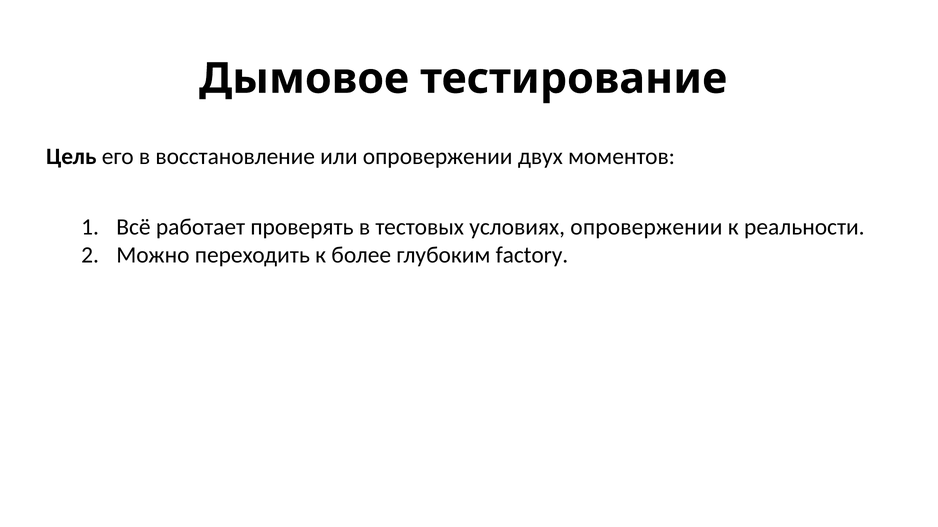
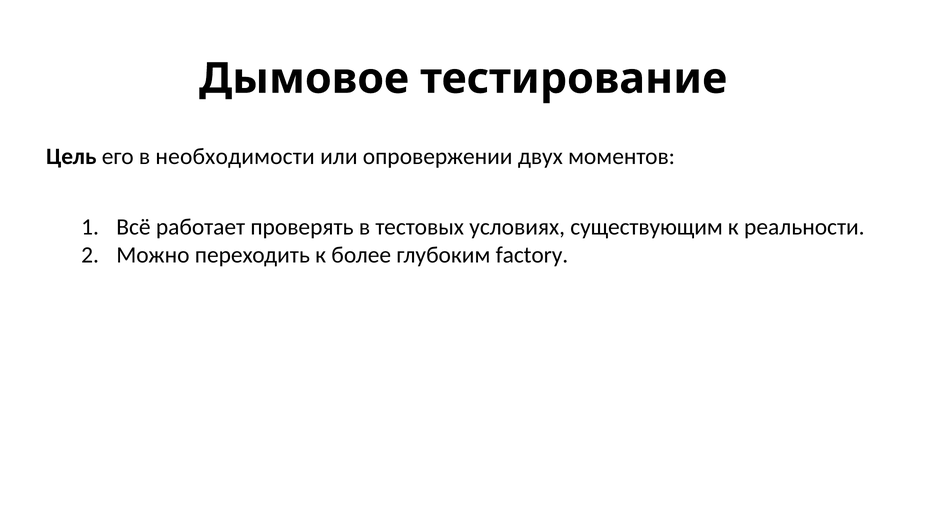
восстановление: восстановление -> необходимости (235, 157)
условиях опровержении: опровержении -> существующим (647, 227)
